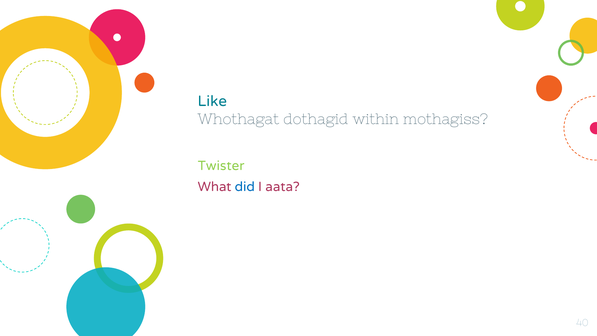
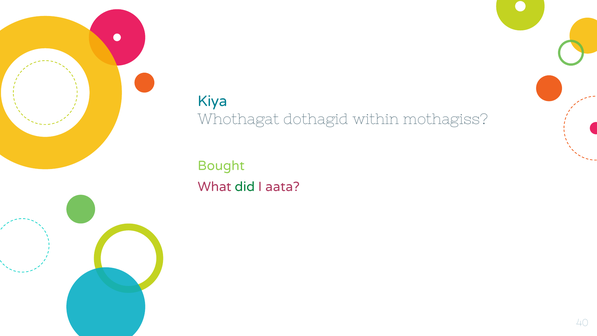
Like: Like -> Kiya (212, 101)
Twister: Twister -> Bought (221, 166)
did colour: blue -> green (245, 187)
